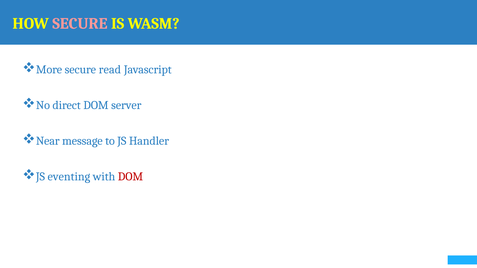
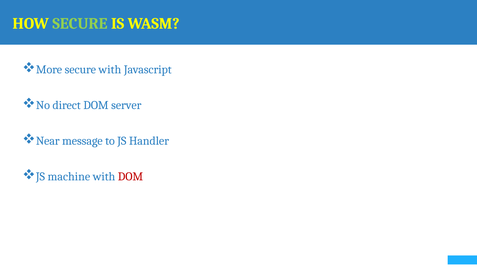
SECURE colour: pink -> light green (80, 24)
secure read: read -> with (110, 70)
eventing: eventing -> machine (69, 177)
